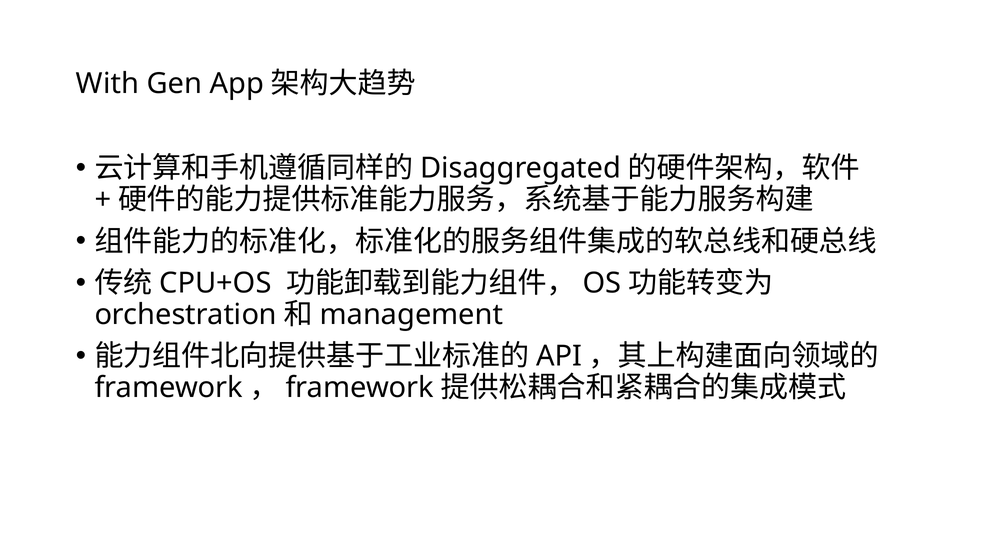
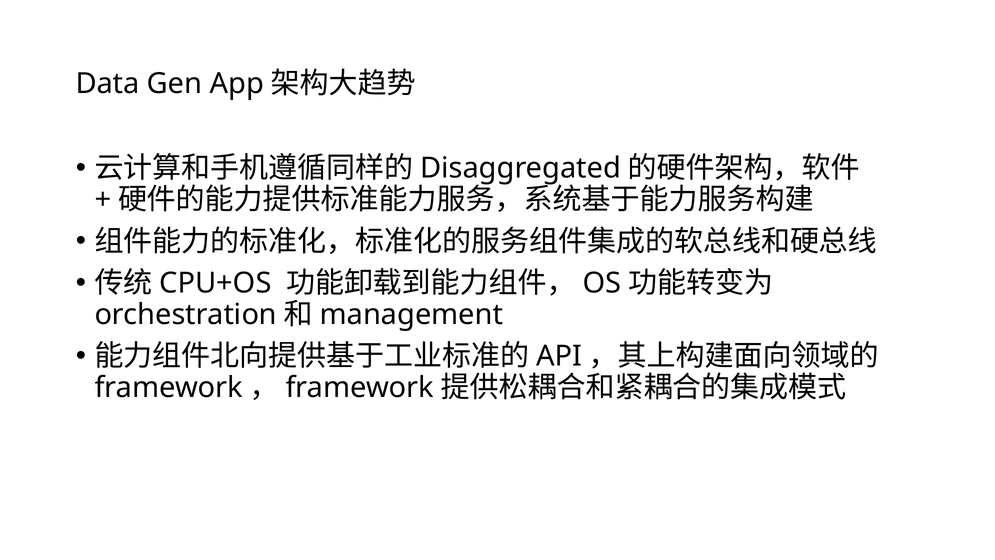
With: With -> Data (108, 84)
